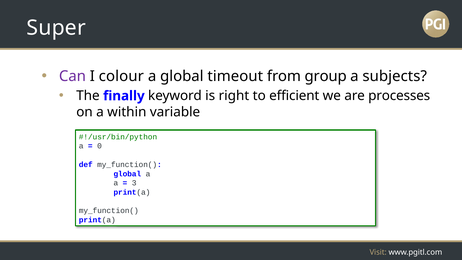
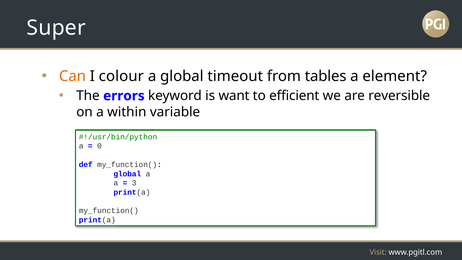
Can colour: purple -> orange (72, 76)
group: group -> tables (326, 76)
subjects: subjects -> element (395, 76)
finally: finally -> errors (124, 96)
right: right -> want (234, 96)
processes: processes -> reversible (399, 96)
